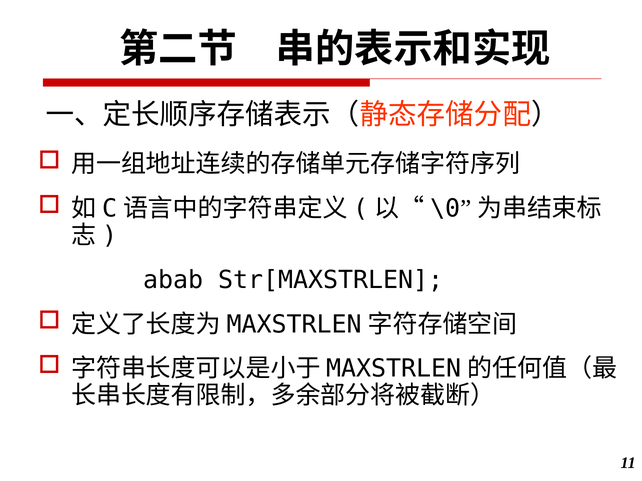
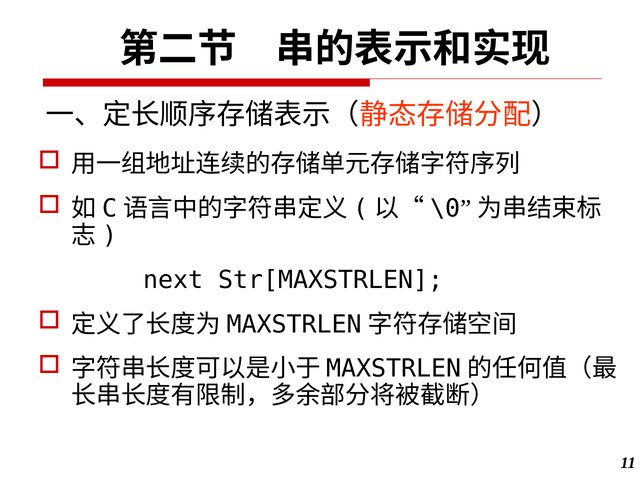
abab: abab -> next (173, 280)
